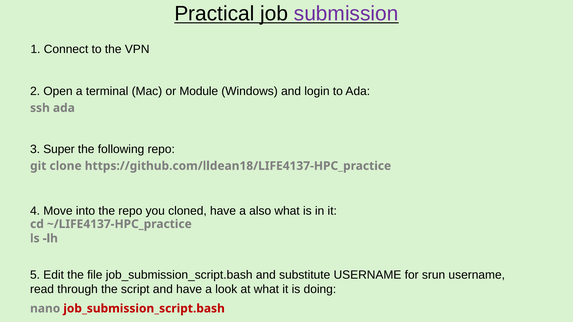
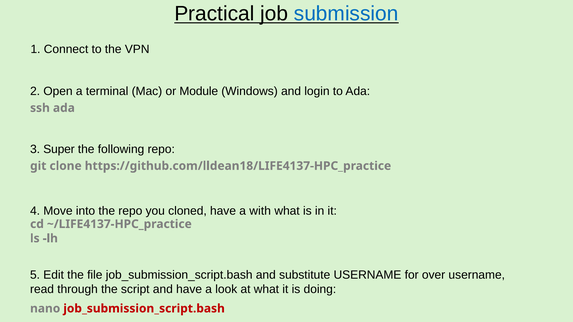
submission colour: purple -> blue (346, 14)
also: also -> with (260, 211)
srun: srun -> over (434, 275)
